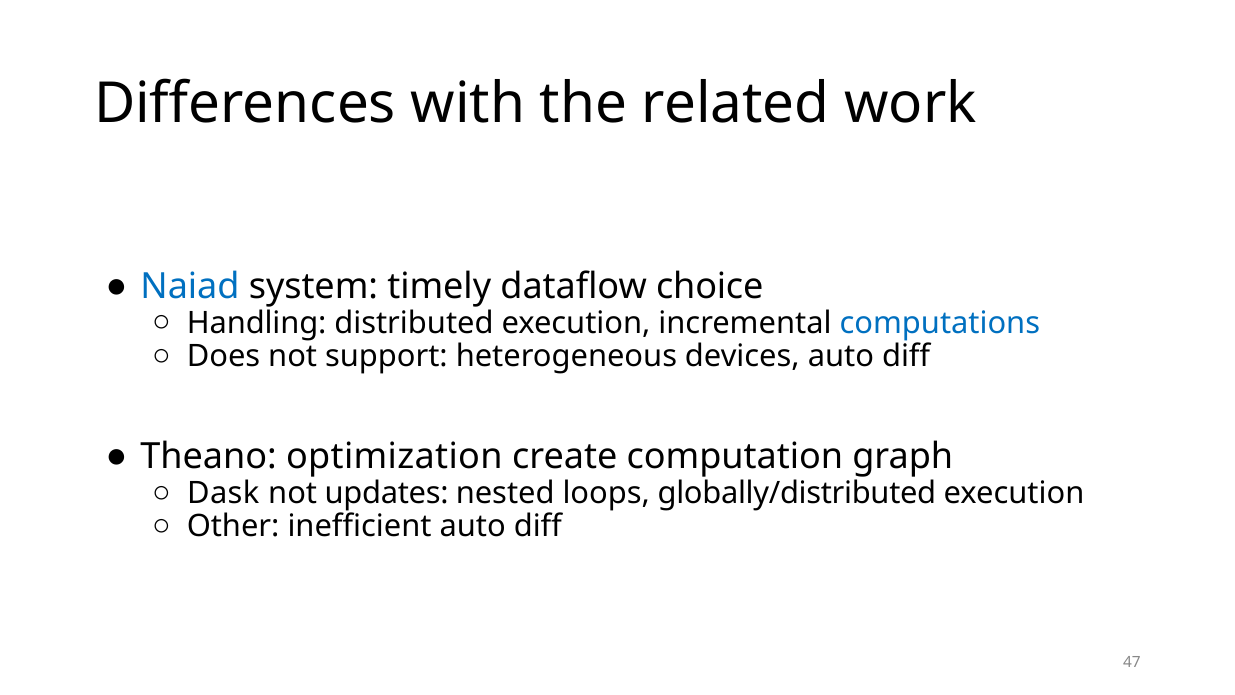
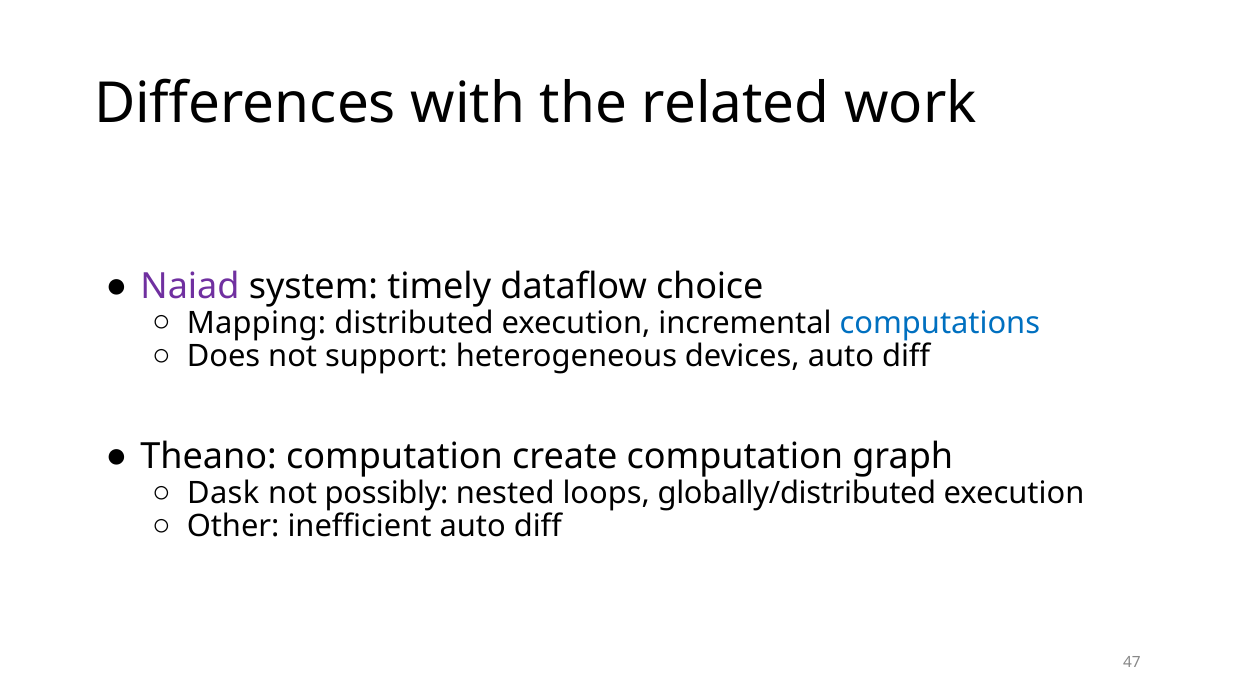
Naiad colour: blue -> purple (190, 287)
Handling: Handling -> Mapping (256, 323)
Theano optimization: optimization -> computation (394, 457)
updates: updates -> possibly (387, 493)
